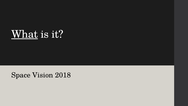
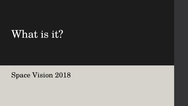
What underline: present -> none (25, 34)
